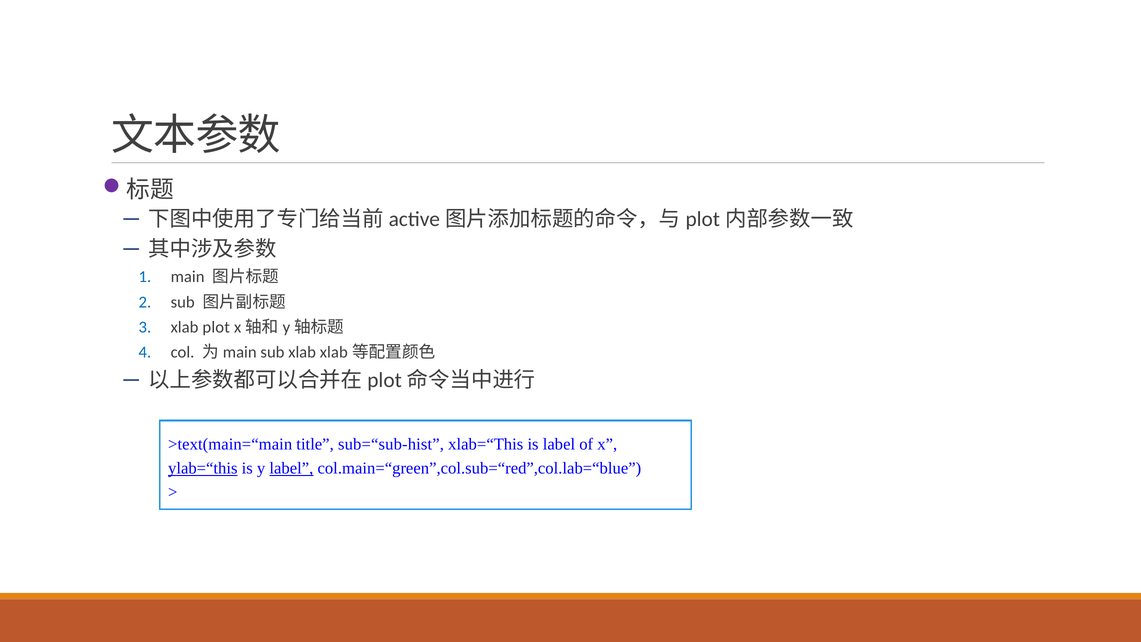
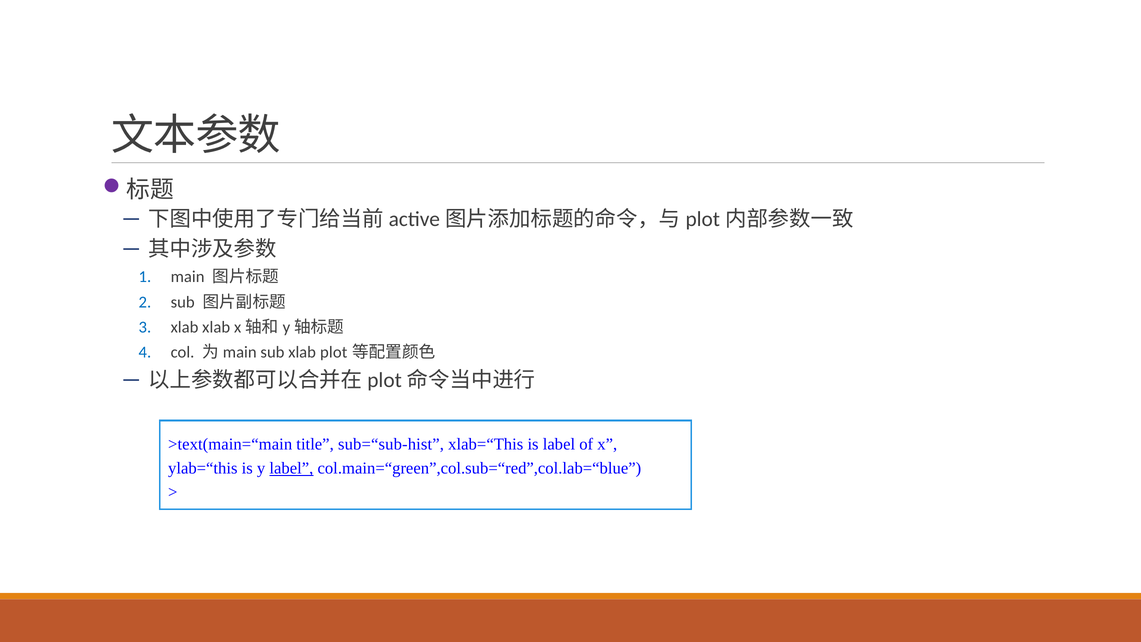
xlab plot: plot -> xlab (216, 327)
xlab xlab: xlab -> plot (334, 352)
ylab=“this underline: present -> none (203, 468)
